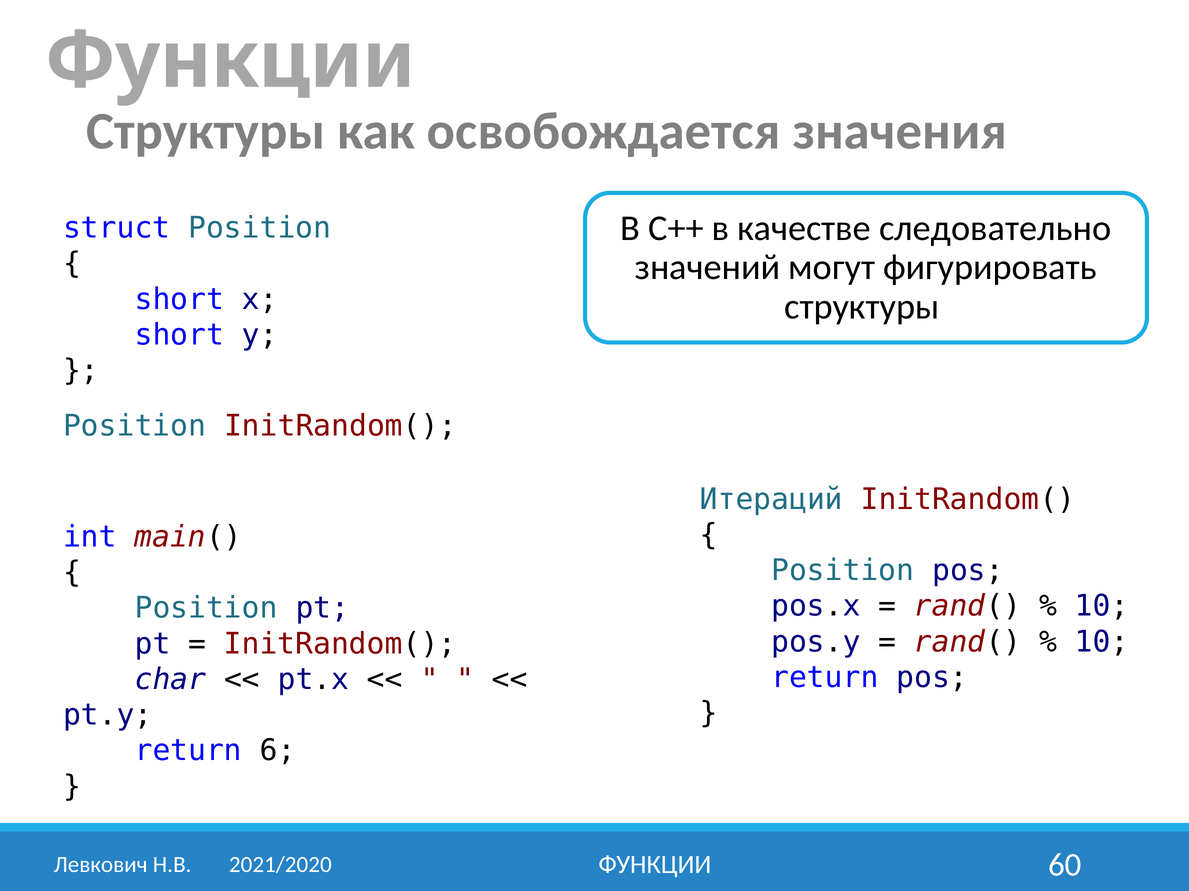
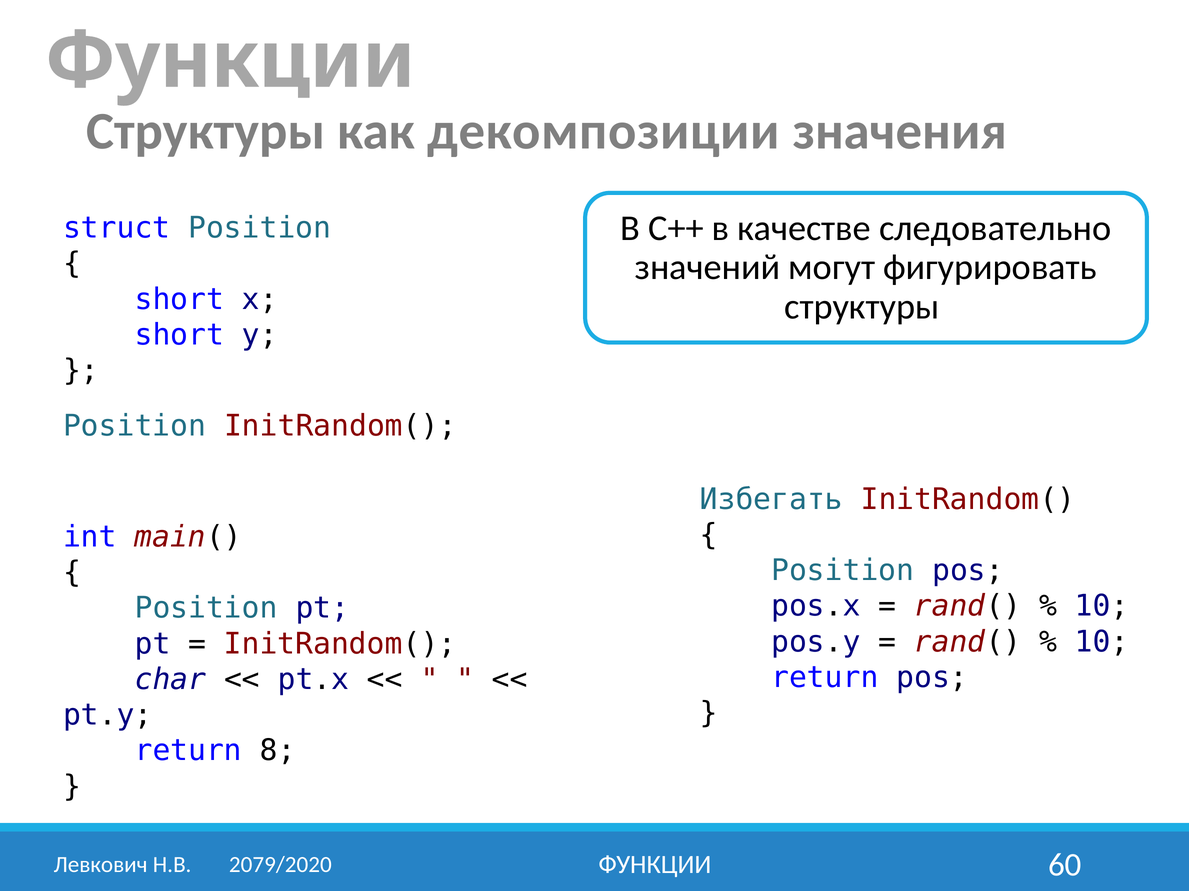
освобождается: освобождается -> декомпозиции (603, 131)
Итераций: Итераций -> Избегать (771, 500)
6: 6 -> 8 (278, 751)
2021/2020: 2021/2020 -> 2079/2020 (280, 865)
